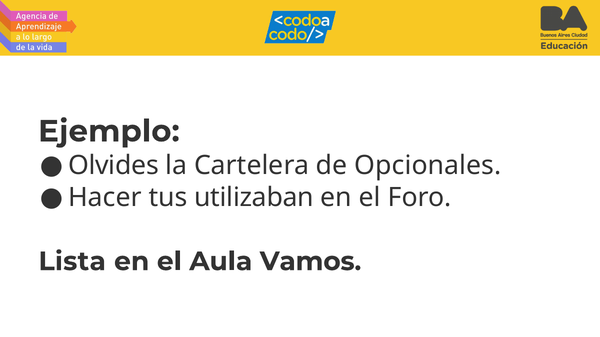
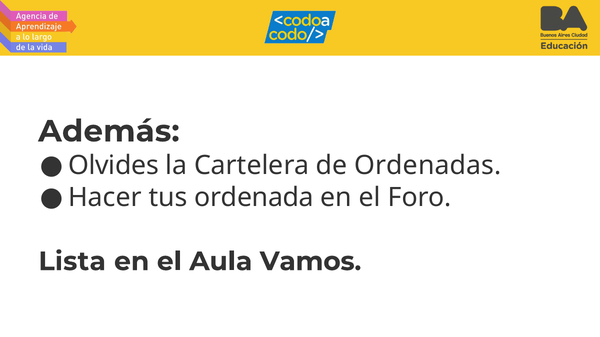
Ejemplo: Ejemplo -> Además (109, 131)
Opcionales: Opcionales -> Ordenadas (428, 166)
utilizaban: utilizaban -> ordenada (254, 198)
